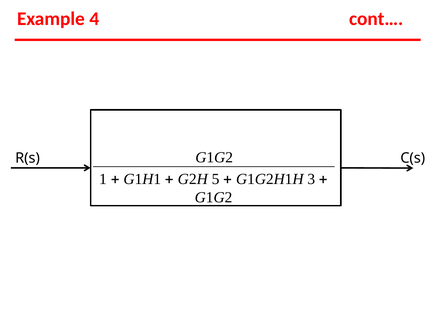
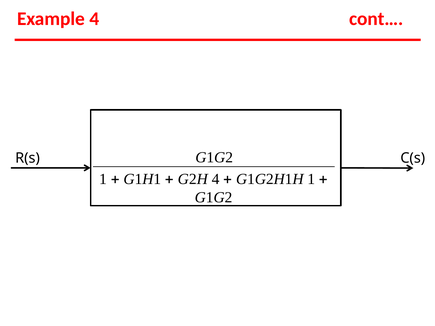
G2H 5: 5 -> 4 (216, 179)
G1G2H1H 3: 3 -> 1 (311, 179)
